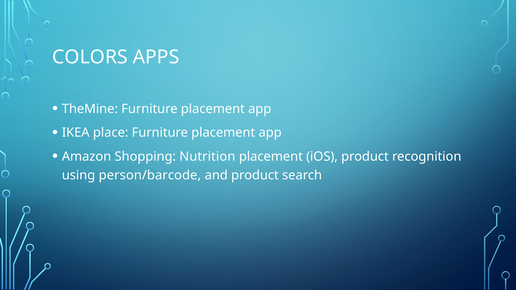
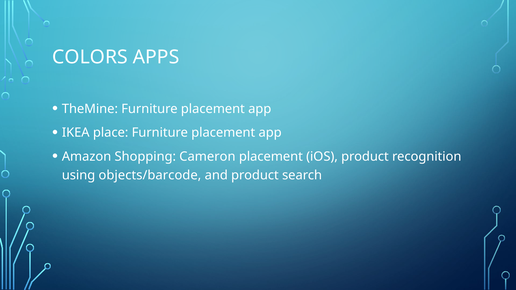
Nutrition: Nutrition -> Cameron (207, 157)
person/barcode: person/barcode -> objects/barcode (150, 175)
